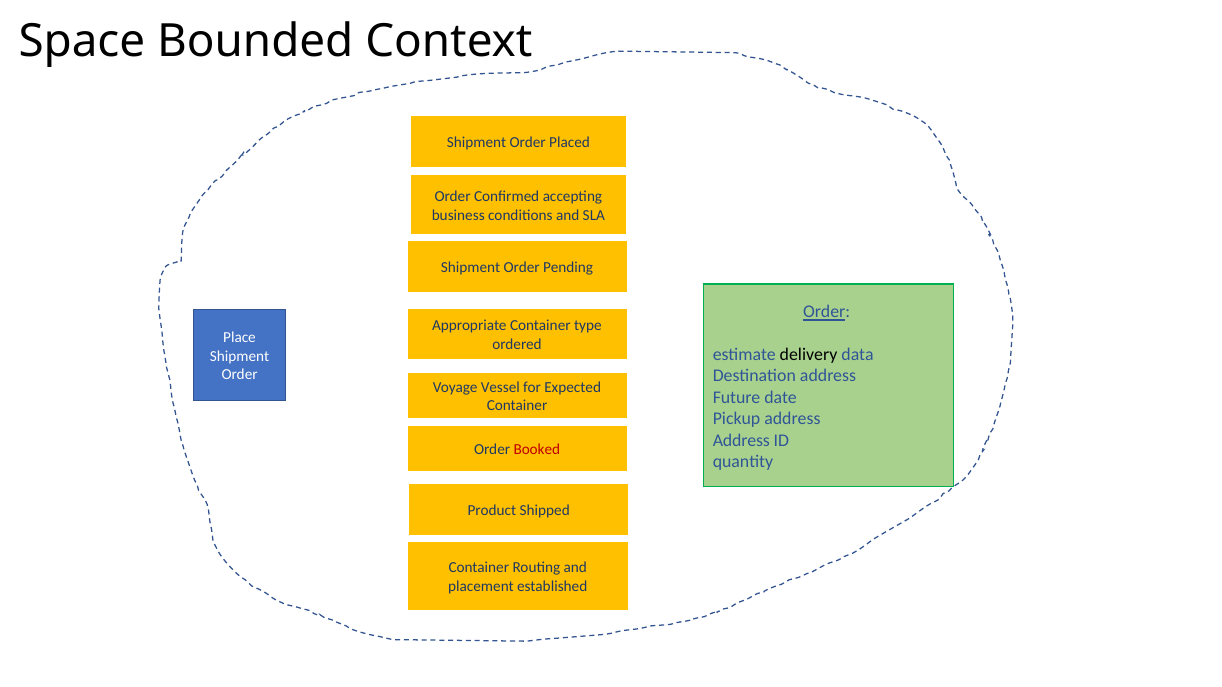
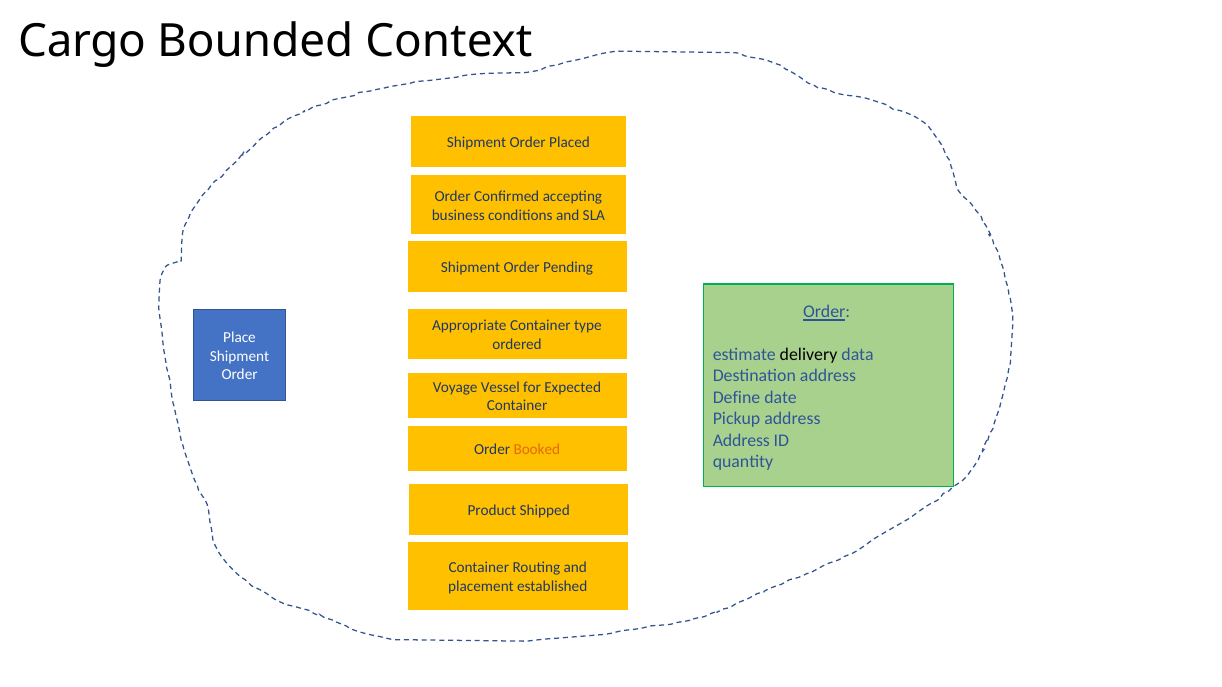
Space: Space -> Cargo (82, 42)
Future: Future -> Define (737, 398)
Booked colour: red -> orange (537, 450)
